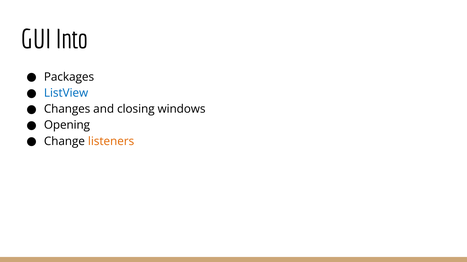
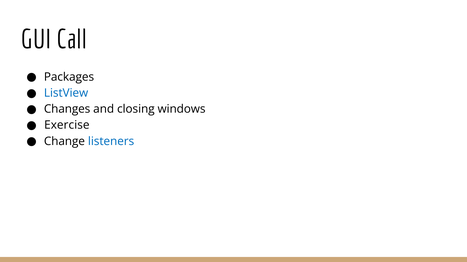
Into: Into -> Call (72, 39)
Opening: Opening -> Exercise (67, 125)
listeners colour: orange -> blue (111, 142)
